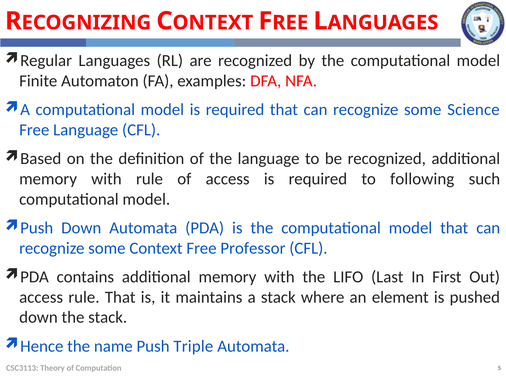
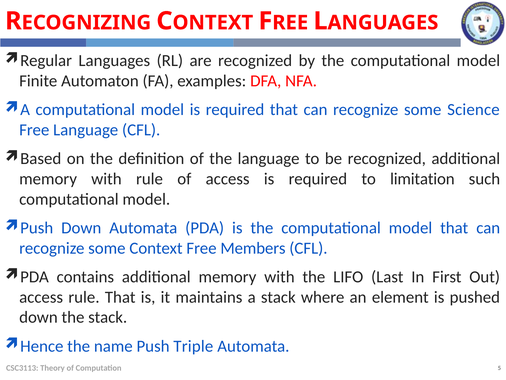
following: following -> limitation (422, 179)
Professor: Professor -> Members (253, 248)
